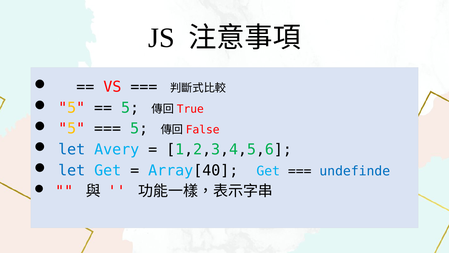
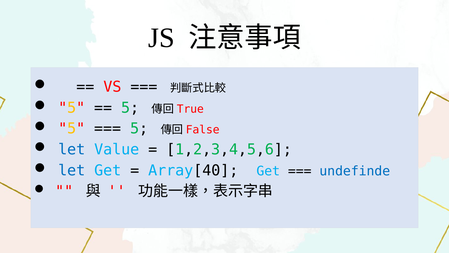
Avery: Avery -> Value (117, 149)
